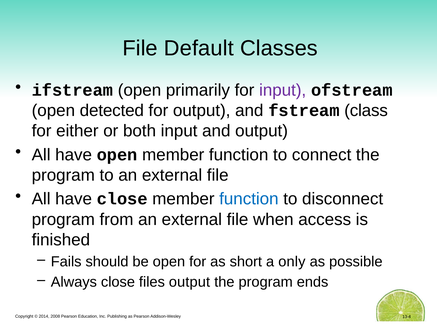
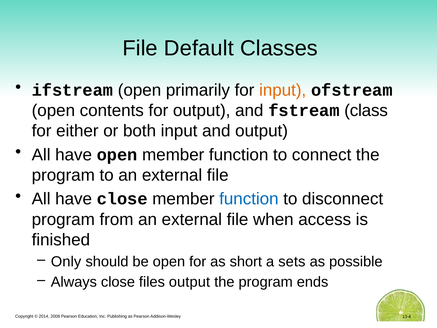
input colour: purple -> orange (283, 90)
detected: detected -> contents (112, 110)
Fails: Fails -> Only (66, 261)
only: only -> sets (292, 261)
